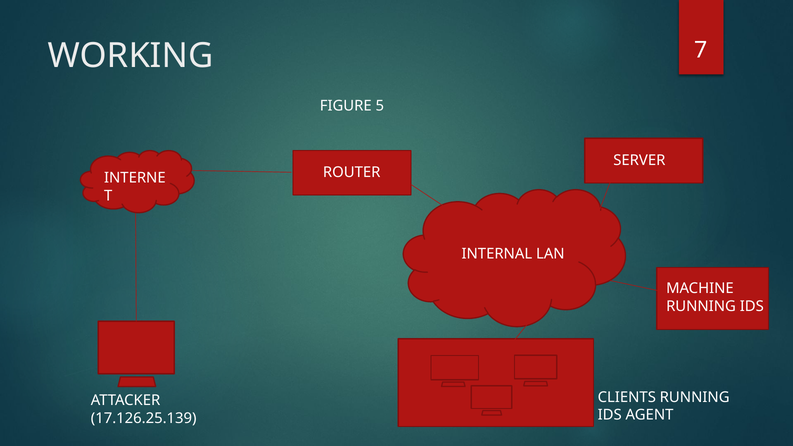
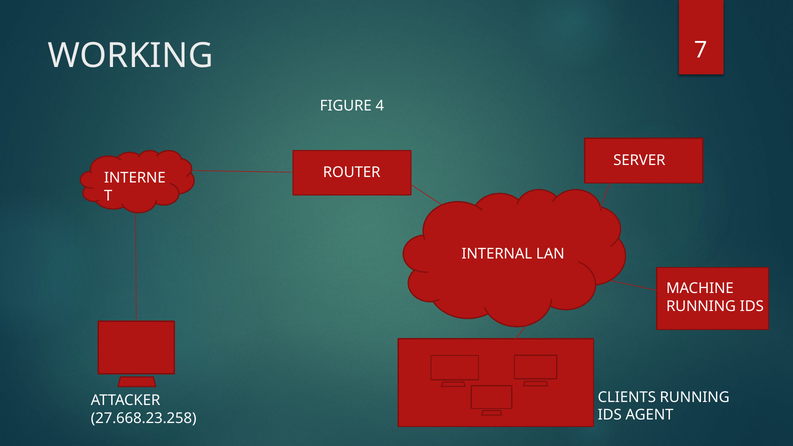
5: 5 -> 4 (380, 106)
17.126.25.139: 17.126.25.139 -> 27.668.23.258 (144, 418)
